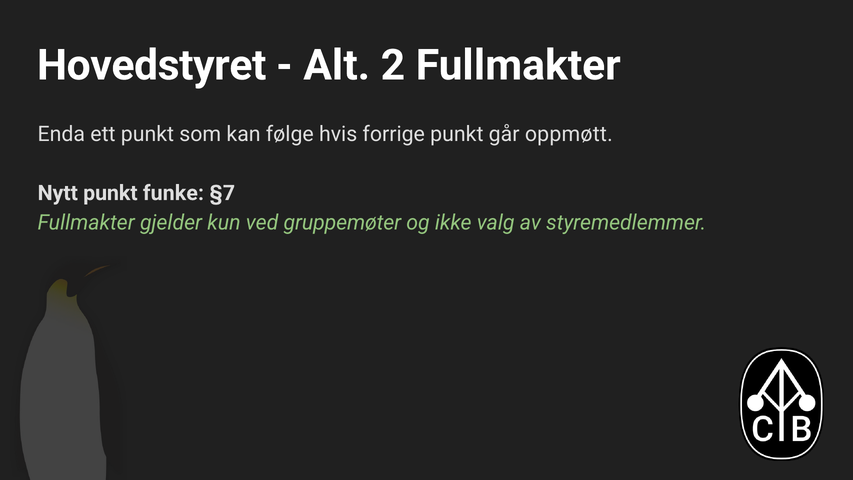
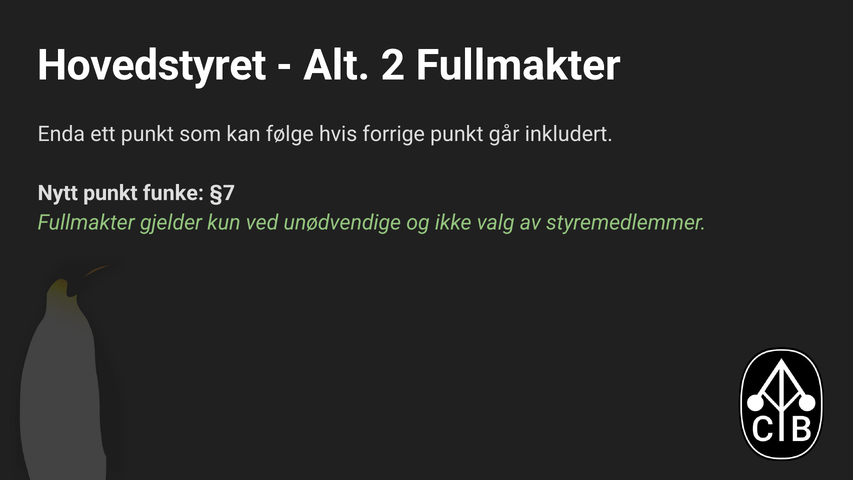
oppmøtt: oppmøtt -> inkludert (569, 134)
gruppemøter: gruppemøter -> unødvendige (342, 222)
